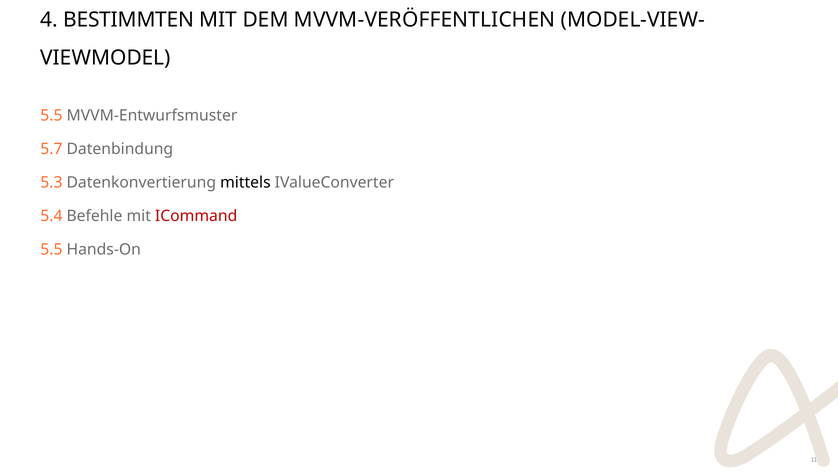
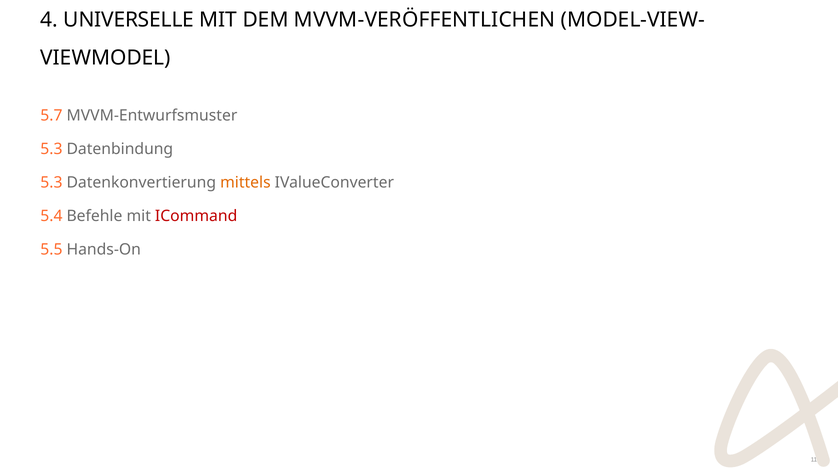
BESTIMMTEN: BESTIMMTEN -> UNIVERSELLE (129, 20)
5.5: 5.5 -> 5.7 (51, 115)
5.7: 5.7 -> 5.3 (51, 149)
mittels colour: black -> orange (245, 182)
